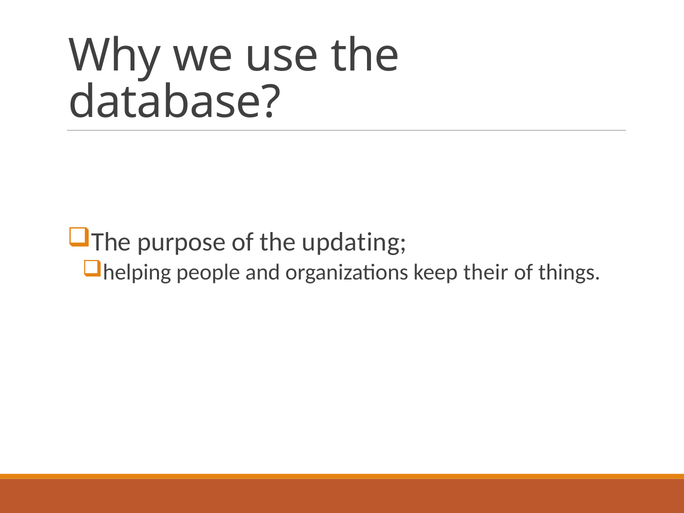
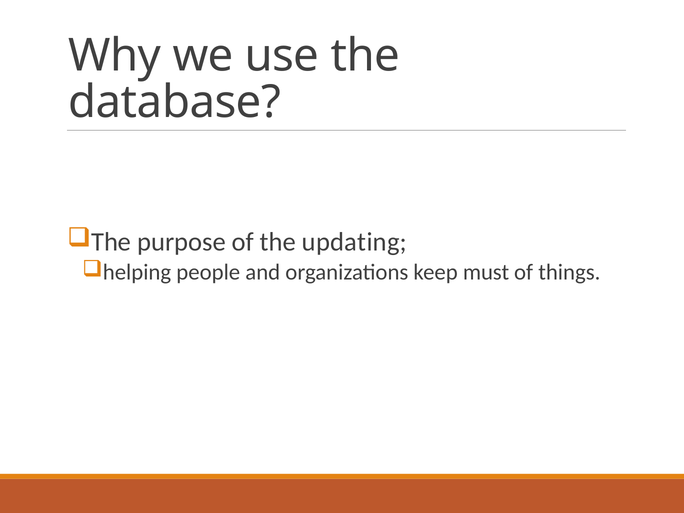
their: their -> must (486, 272)
